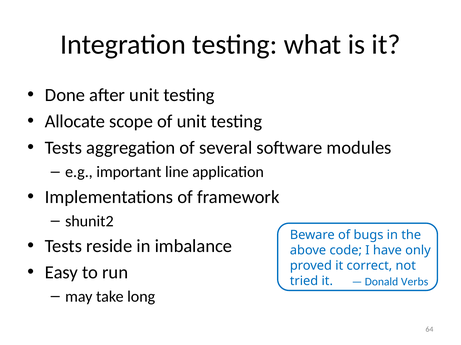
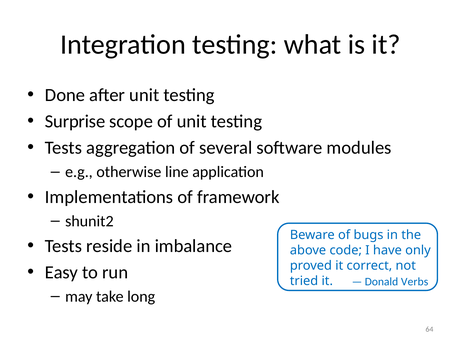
Allocate: Allocate -> Surprise (75, 122)
important: important -> otherwise (129, 172)
